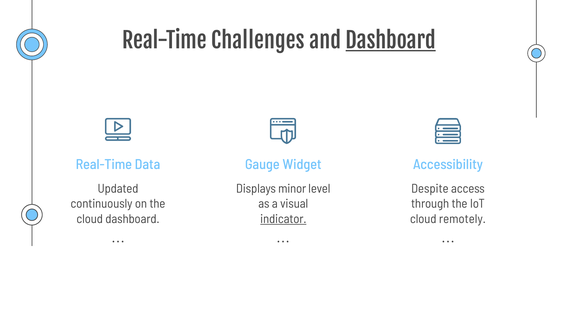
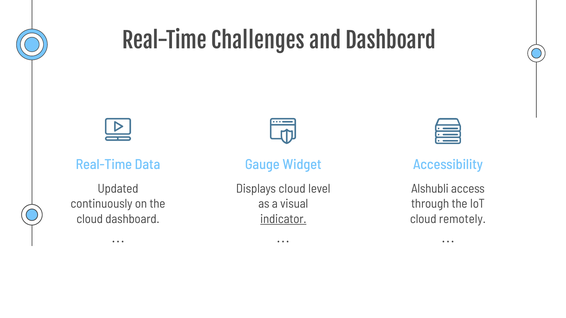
Dashboard underline: present -> none (391, 41)
Displays minor: minor -> cloud (292, 189)
Despite: Despite -> Alshubli (430, 189)
